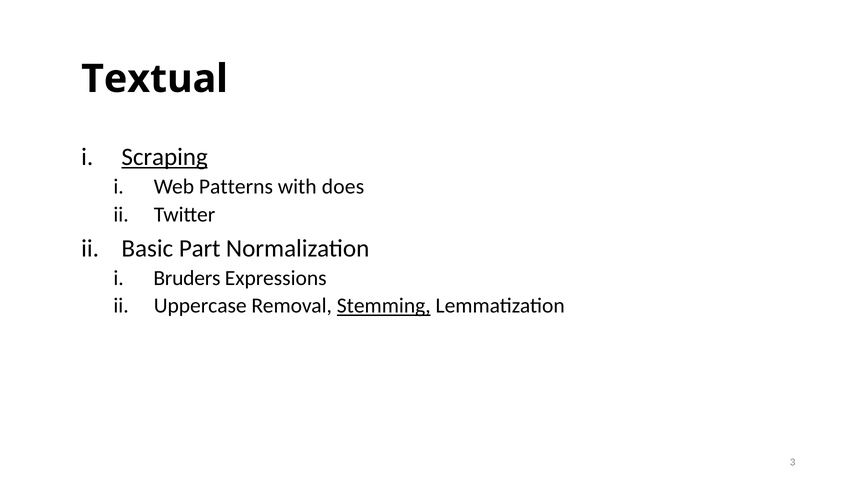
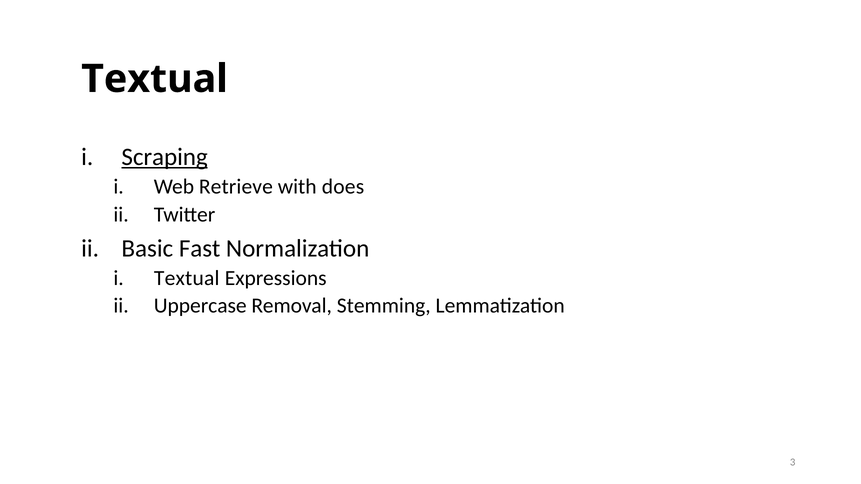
Patterns: Patterns -> Retrieve (236, 187)
Part: Part -> Fast (200, 249)
Bruders: Bruders -> Textual (187, 278)
Stemming underline: present -> none (384, 306)
